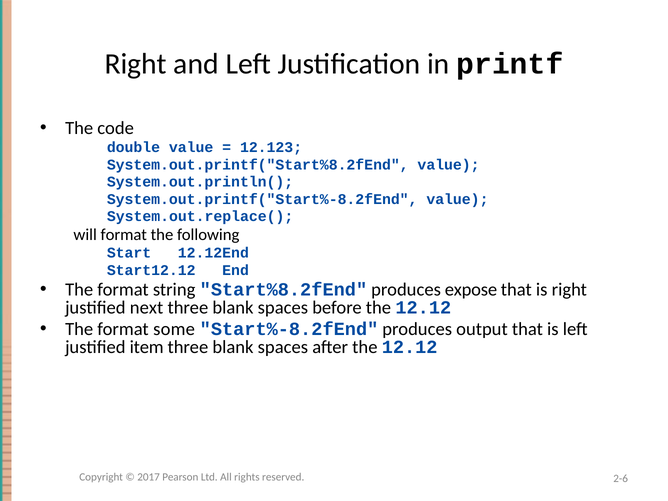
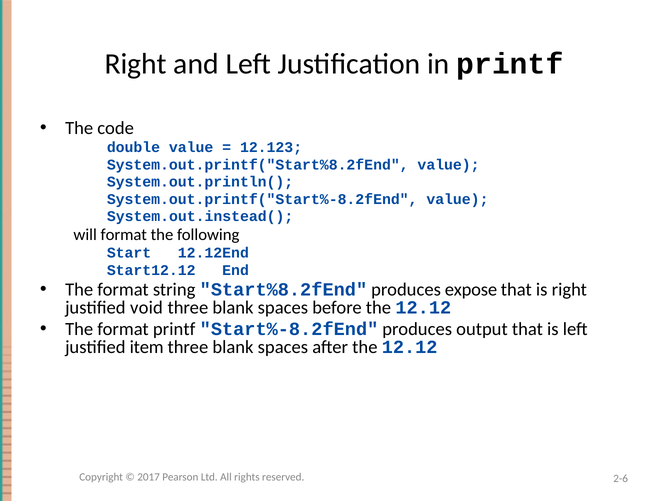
System.out.replace(: System.out.replace( -> System.out.instead( (200, 216)
next: next -> void (146, 308)
format some: some -> printf (174, 329)
